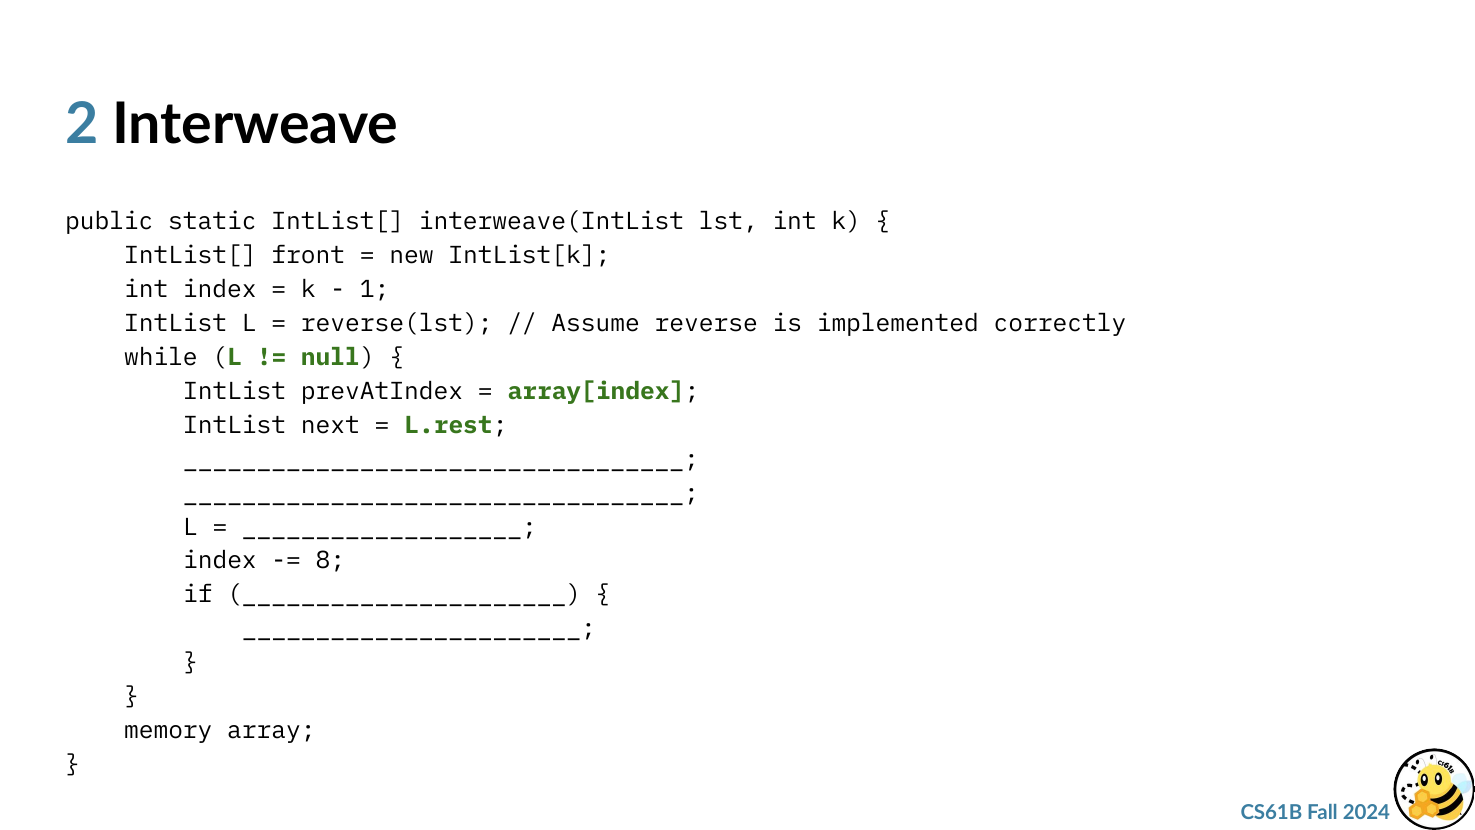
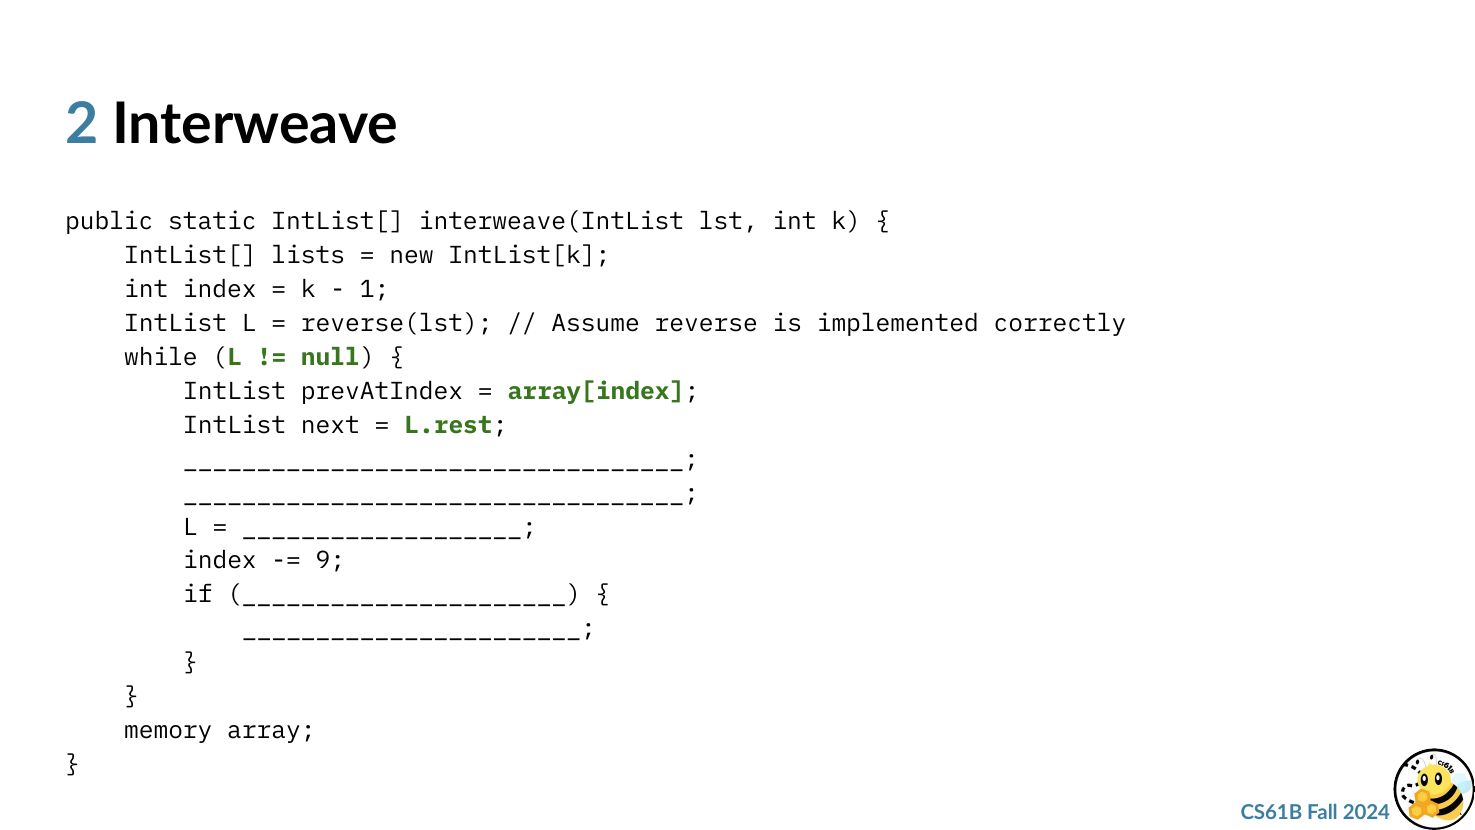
front: front -> lists (308, 255)
8: 8 -> 9 (330, 561)
